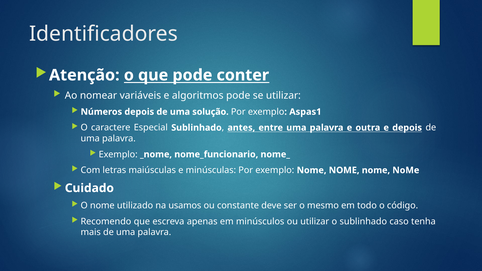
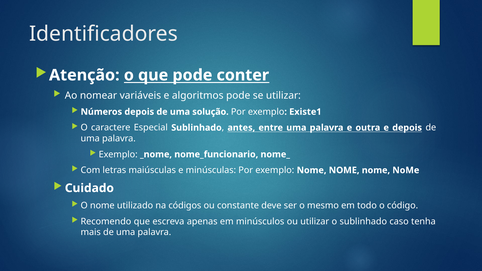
Aspas1: Aspas1 -> Existe1 (305, 112)
usamos: usamos -> códigos (185, 206)
